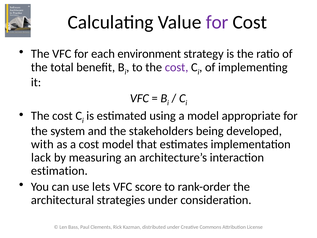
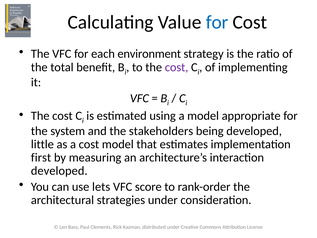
for colour: purple -> blue (217, 22)
with: with -> little (42, 144)
lack: lack -> first (41, 157)
estimation: estimation -> developed (59, 171)
